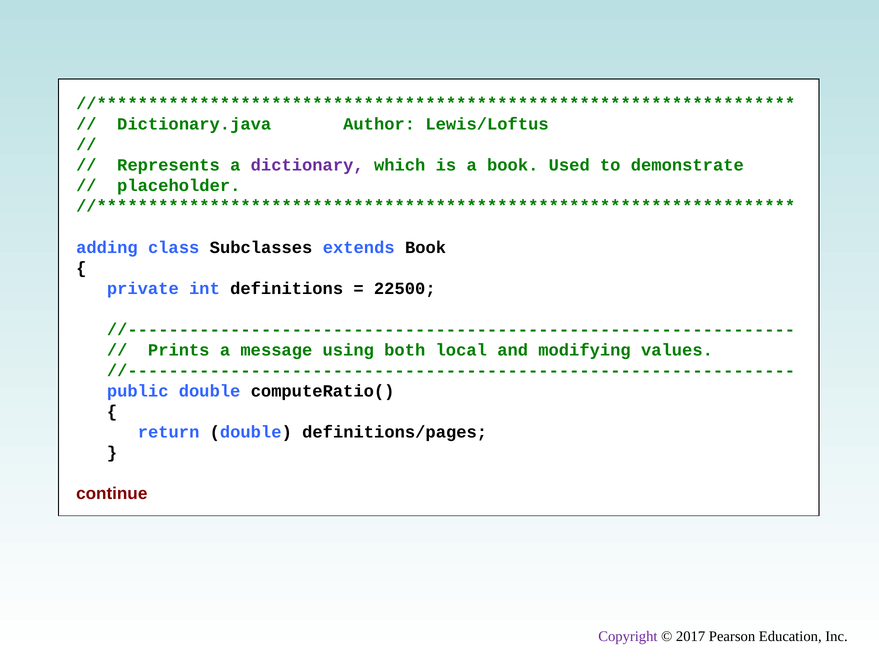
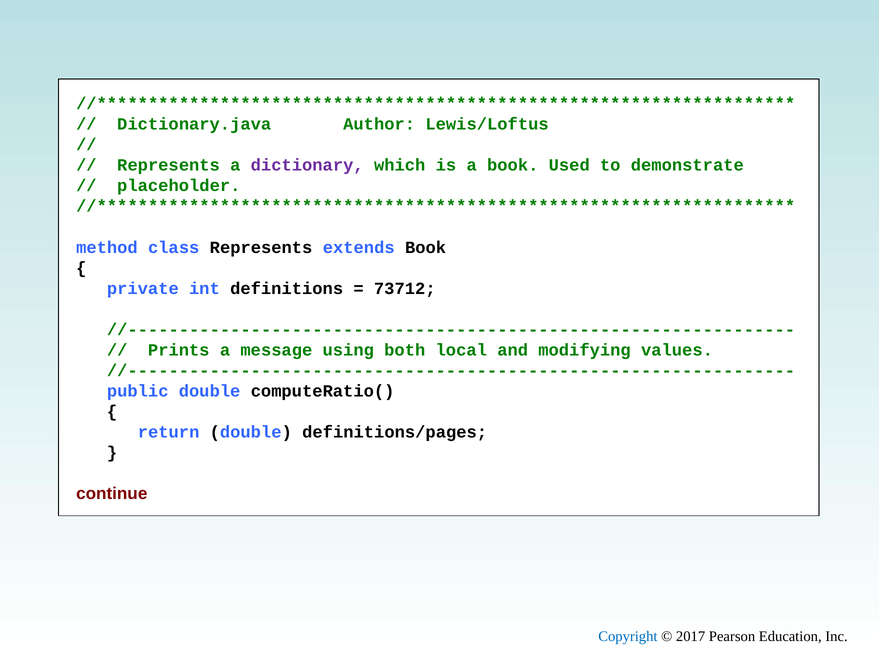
adding: adding -> method (107, 247)
class Subclasses: Subclasses -> Represents (261, 247)
22500: 22500 -> 73712 (405, 289)
Copyright colour: purple -> blue (628, 637)
